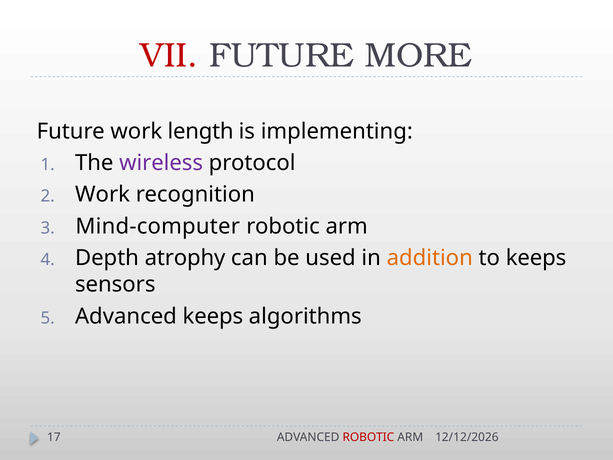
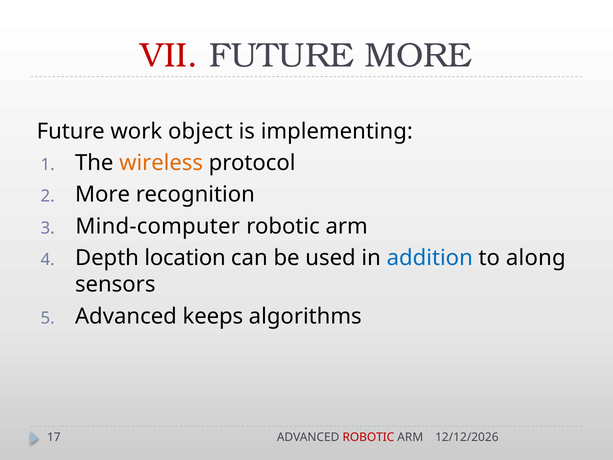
length: length -> object (200, 131)
wireless colour: purple -> orange (161, 163)
Work: Work -> More (103, 195)
atrophy: atrophy -> location (185, 258)
addition colour: orange -> blue (430, 258)
to keeps: keeps -> along (536, 258)
